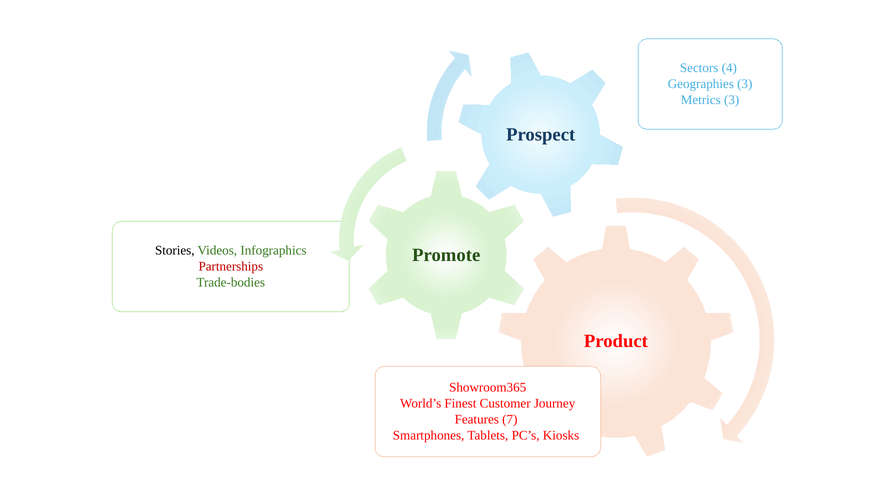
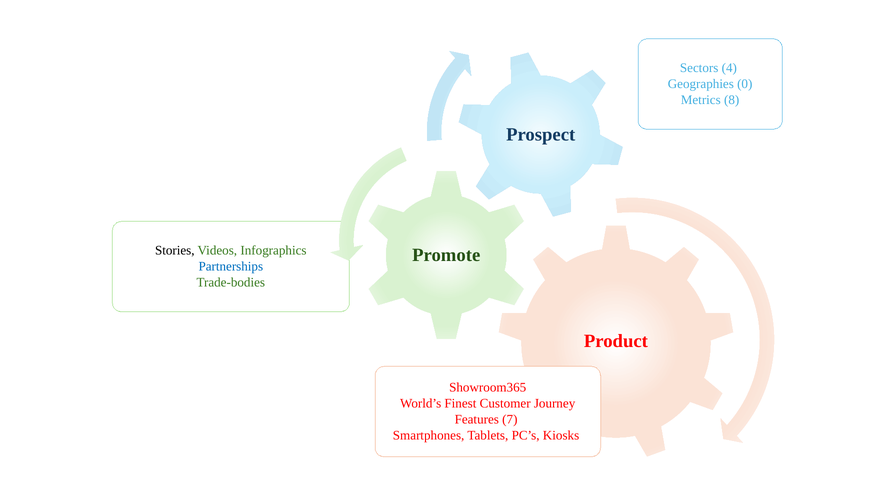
3: 3 -> 0 (745, 84)
3: 3 -> 8 (732, 100)
Partnerships colour: red -> blue (231, 266)
